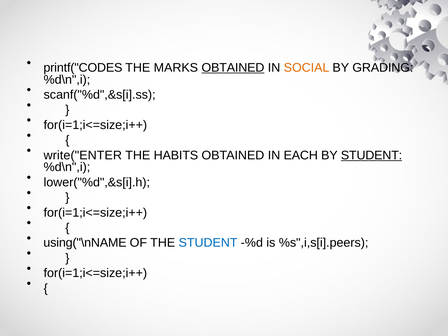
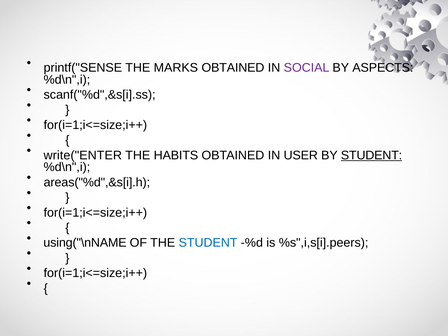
printf("CODES: printf("CODES -> printf("SENSE (83, 68)
OBTAINED underline: present -> none (233, 68)
SOCIAL colour: orange -> purple (307, 68)
GRADING: GRADING -> ASPECTS (383, 68)
EACH: EACH -> USER (301, 155)
lower("%d",&s[i].h: lower("%d",&s[i].h -> areas("%d",&s[i].h (97, 182)
